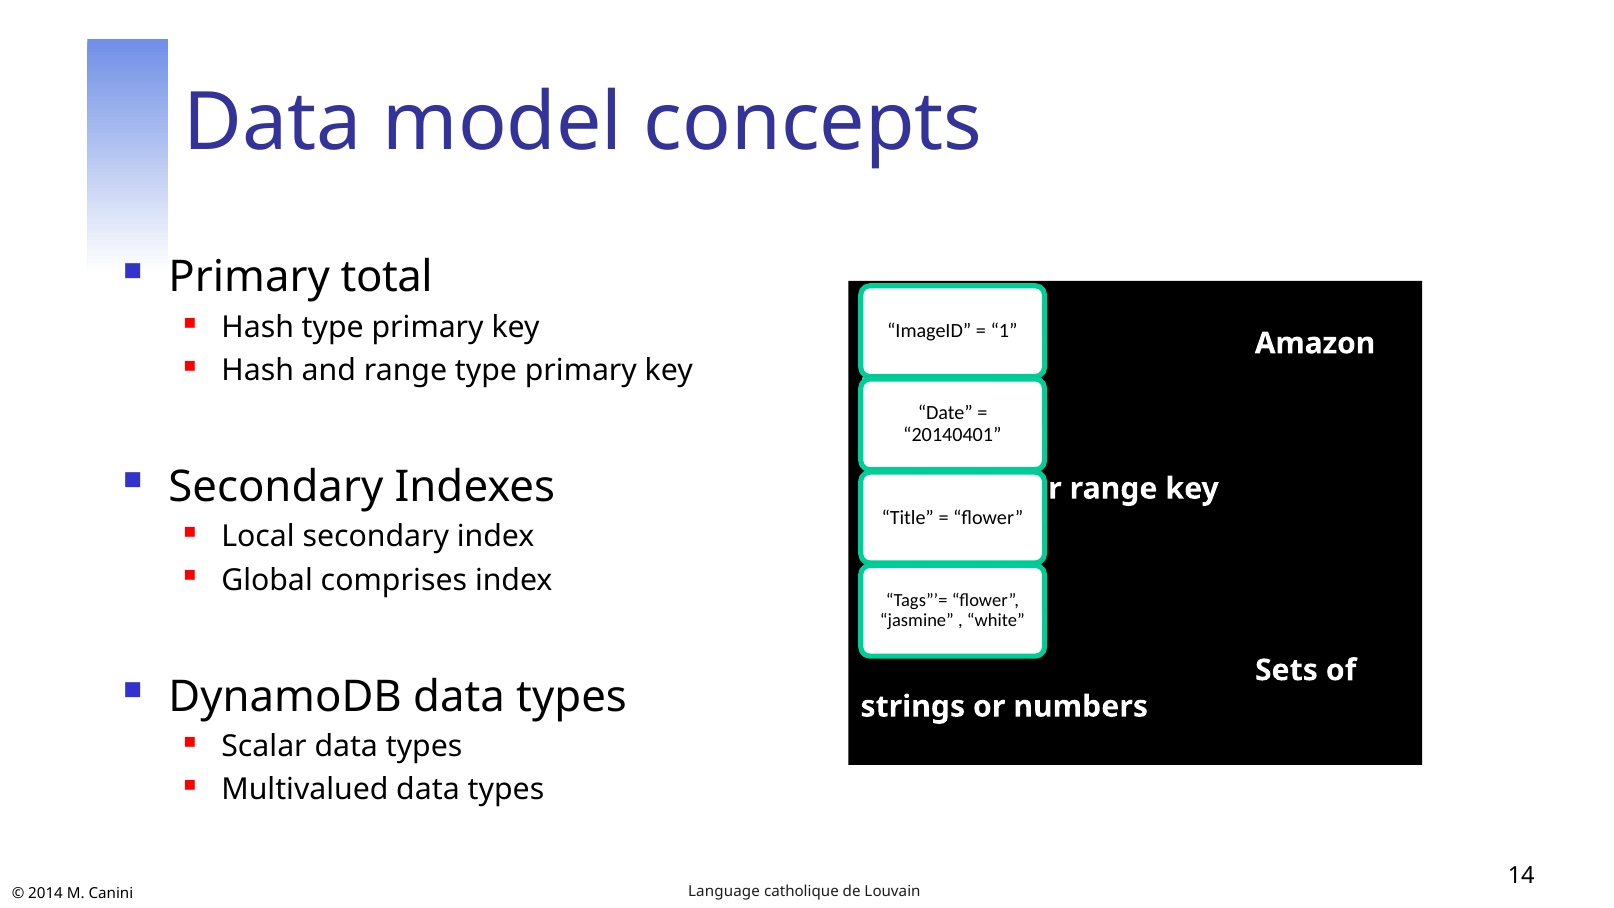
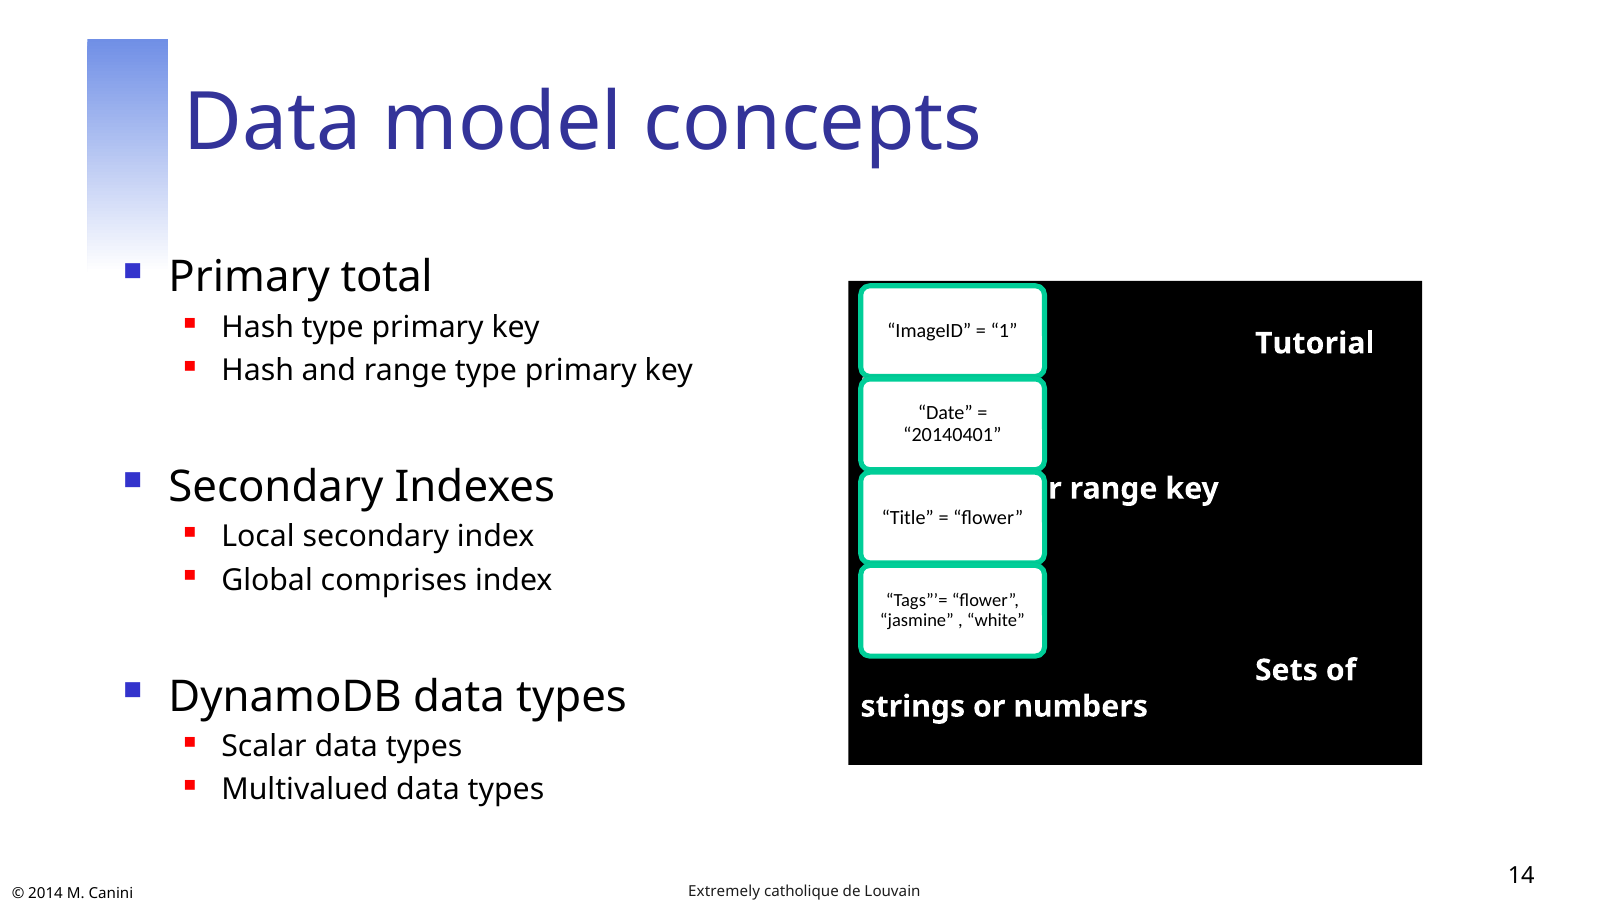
Amazon: Amazon -> Tutorial (1315, 343)
Language: Language -> Extremely (724, 891)
